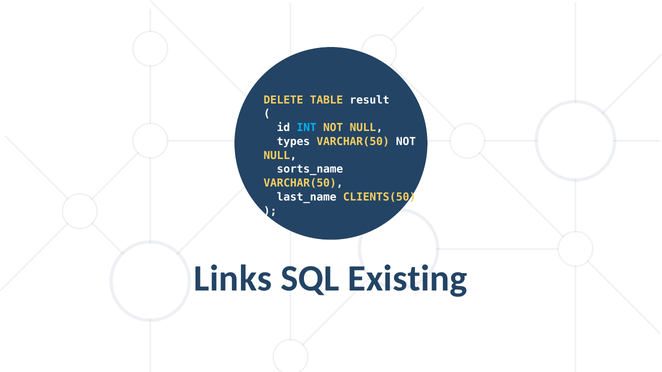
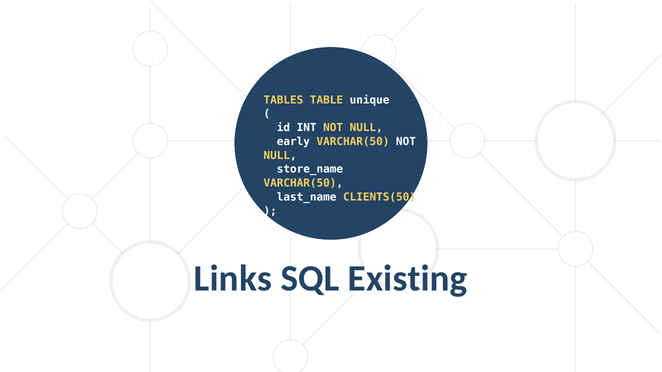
DELETE: DELETE -> TABLES (283, 100)
result: result -> unique (370, 100)
INT colour: light blue -> white (307, 128)
types: types -> early (293, 142)
sorts_name: sorts_name -> store_name (310, 169)
